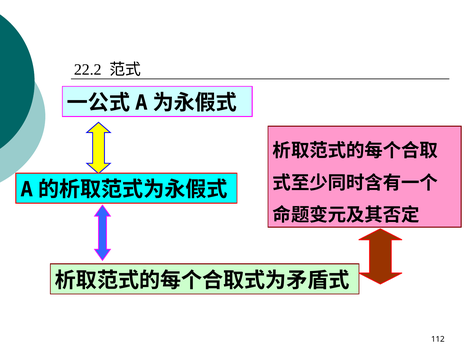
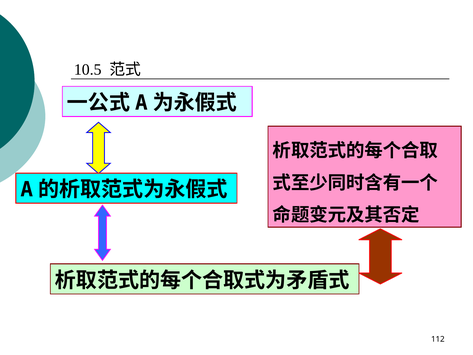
22.2: 22.2 -> 10.5 (88, 70)
